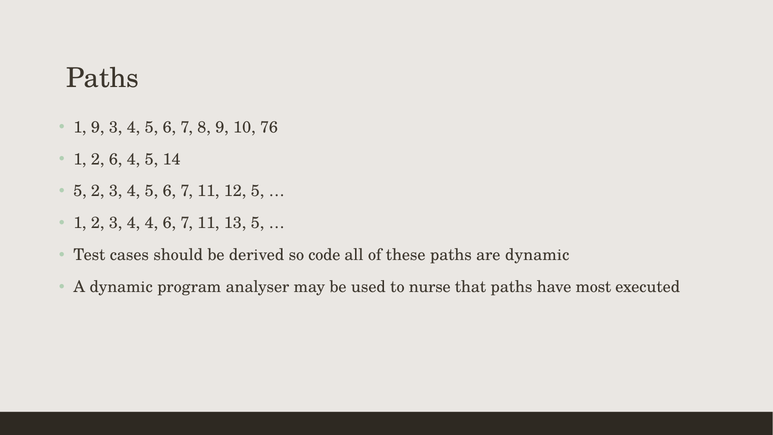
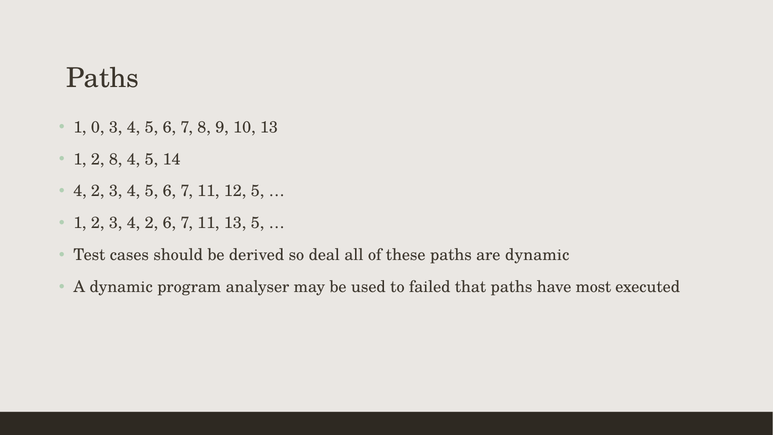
1 9: 9 -> 0 (98, 127)
10 76: 76 -> 13 (269, 127)
2 6: 6 -> 8 (116, 159)
5: 5 -> 4 (80, 191)
3 4 4: 4 -> 2 (151, 223)
code: code -> deal (324, 255)
nurse: nurse -> failed (430, 287)
